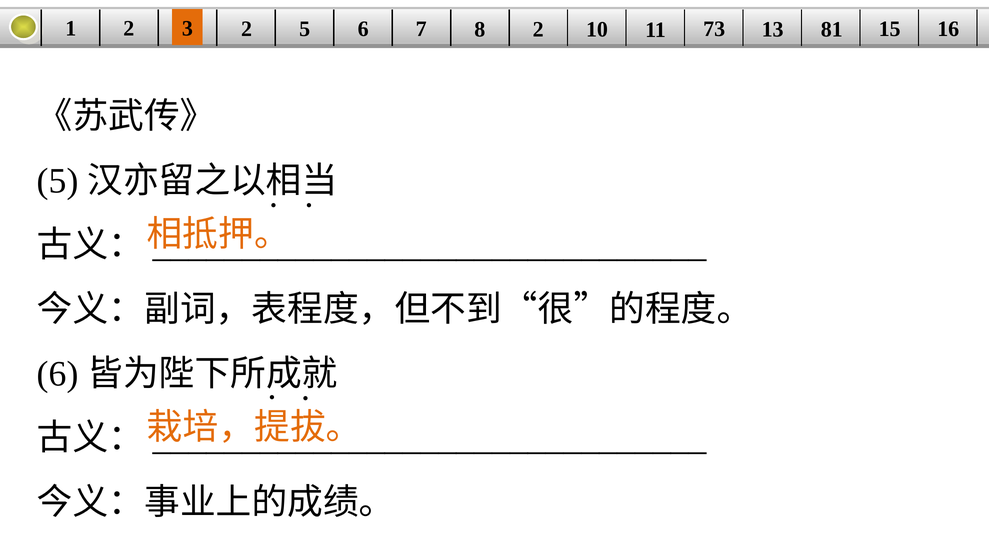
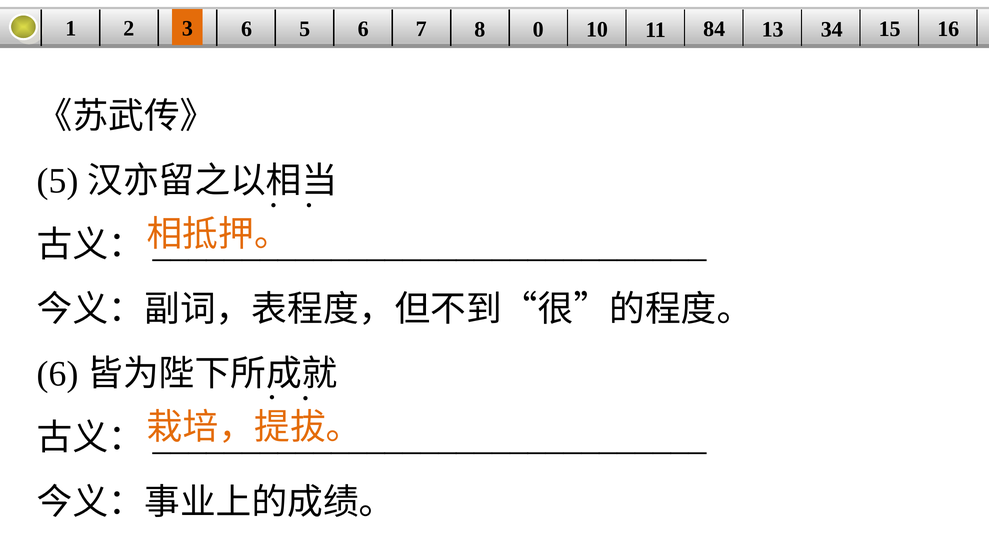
3 2: 2 -> 6 (247, 29)
8 2: 2 -> 0 (538, 29)
73: 73 -> 84 (714, 29)
81: 81 -> 34 (832, 29)
